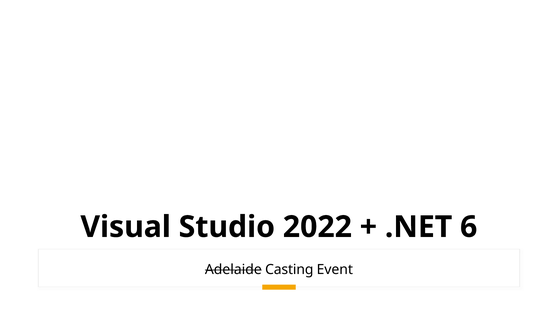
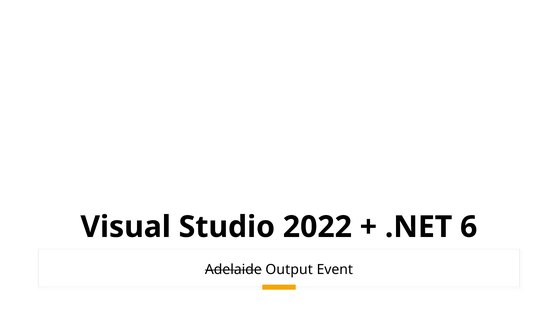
Casting: Casting -> Output (289, 269)
